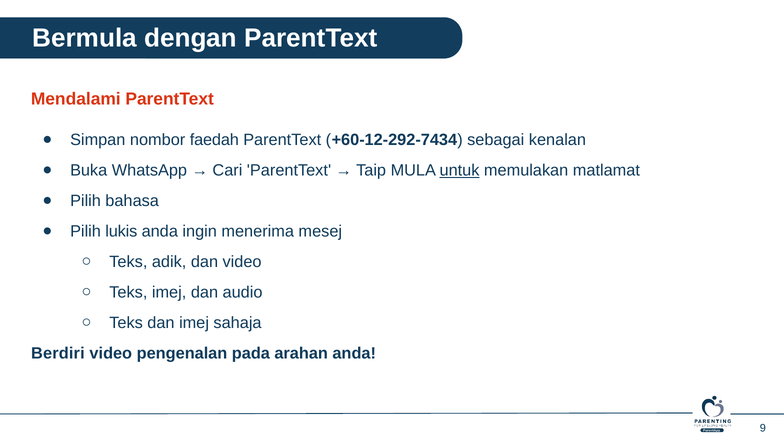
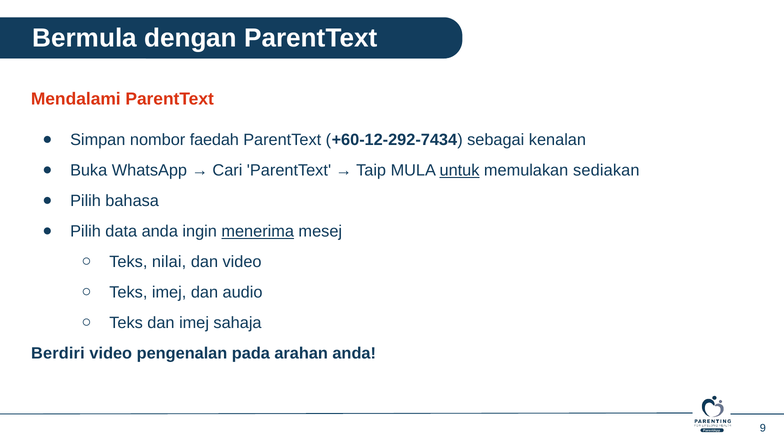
matlamat: matlamat -> sediakan (606, 170)
lukis: lukis -> data (121, 231)
menerima underline: none -> present (258, 231)
adik: adik -> nilai (169, 262)
